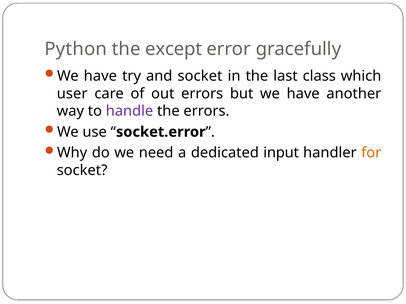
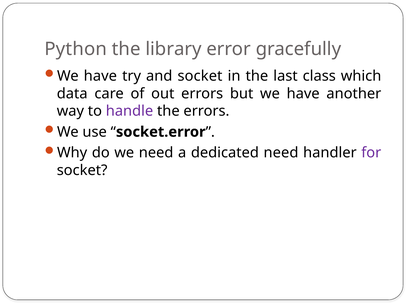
except: except -> library (173, 49)
user: user -> data (72, 94)
dedicated input: input -> need (281, 153)
for colour: orange -> purple (371, 153)
